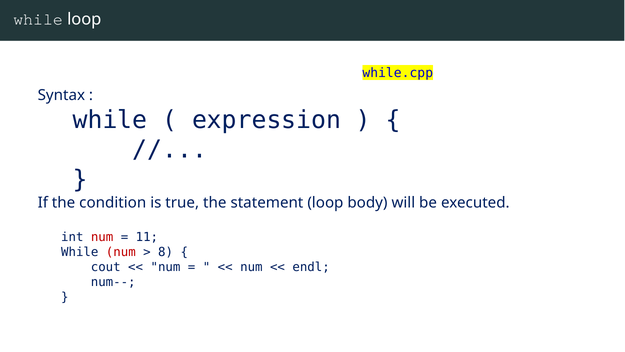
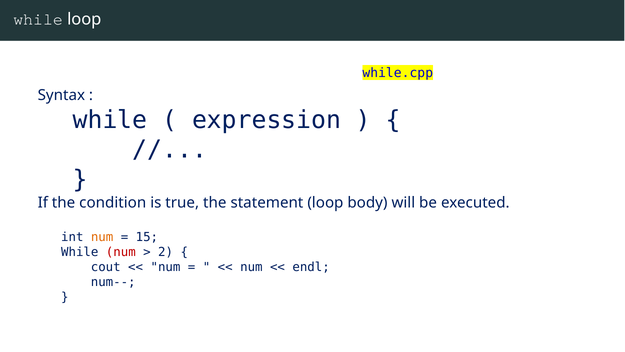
num colour: red -> orange (102, 237)
11: 11 -> 15 (147, 237)
8: 8 -> 2 (166, 252)
